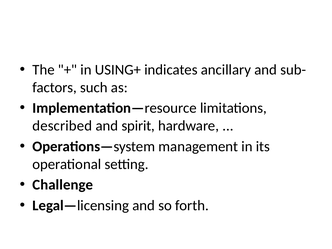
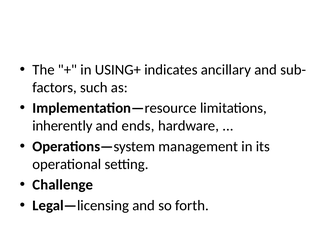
described: described -> inherently (62, 126)
spirit: spirit -> ends (138, 126)
